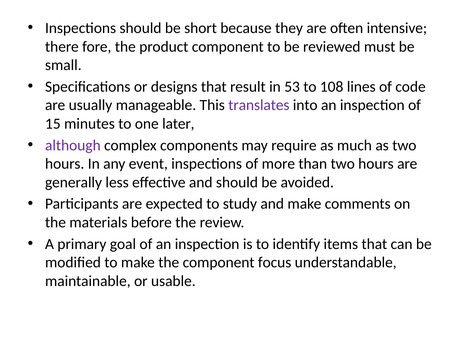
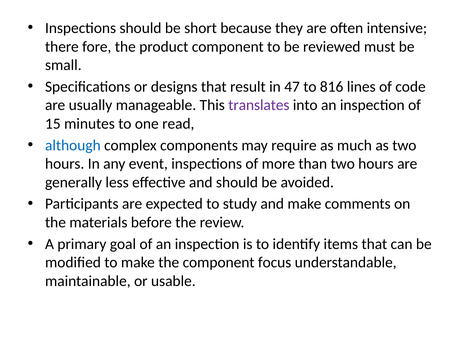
53: 53 -> 47 (292, 87)
108: 108 -> 816 (332, 87)
later: later -> read (178, 124)
although colour: purple -> blue (73, 145)
